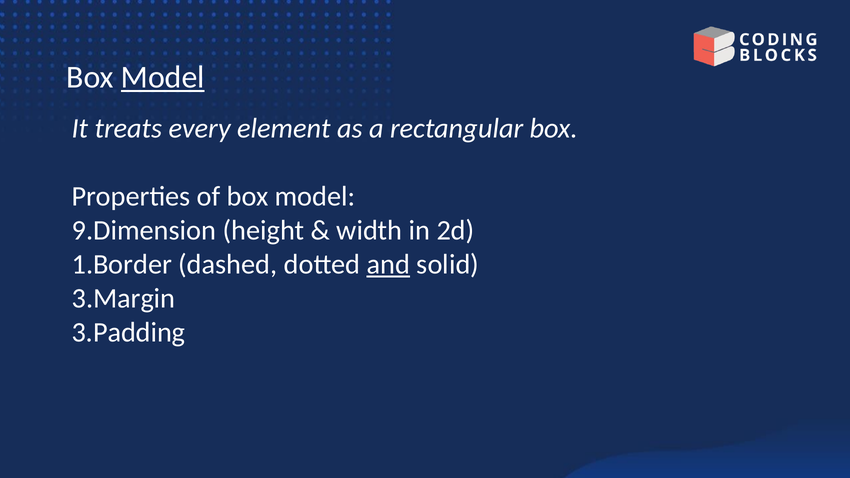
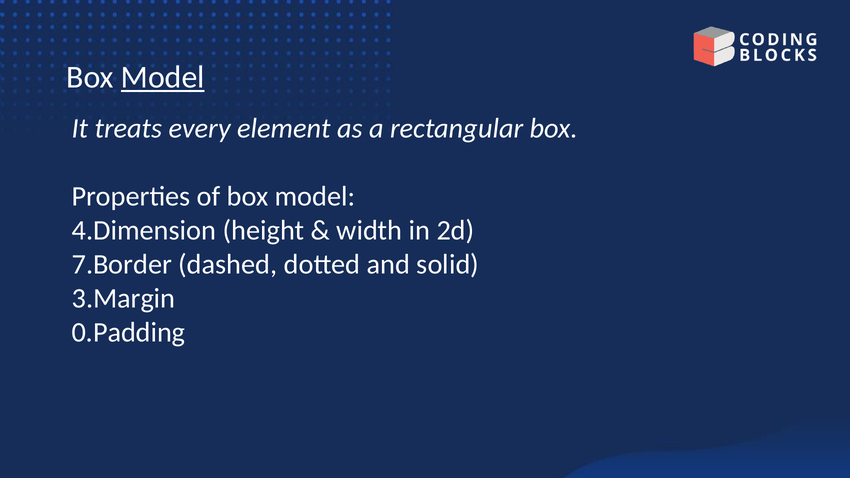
9.Dimension: 9.Dimension -> 4.Dimension (144, 230)
1.Border: 1.Border -> 7.Border (122, 264)
and underline: present -> none (388, 264)
3.Padding: 3.Padding -> 0.Padding (128, 332)
